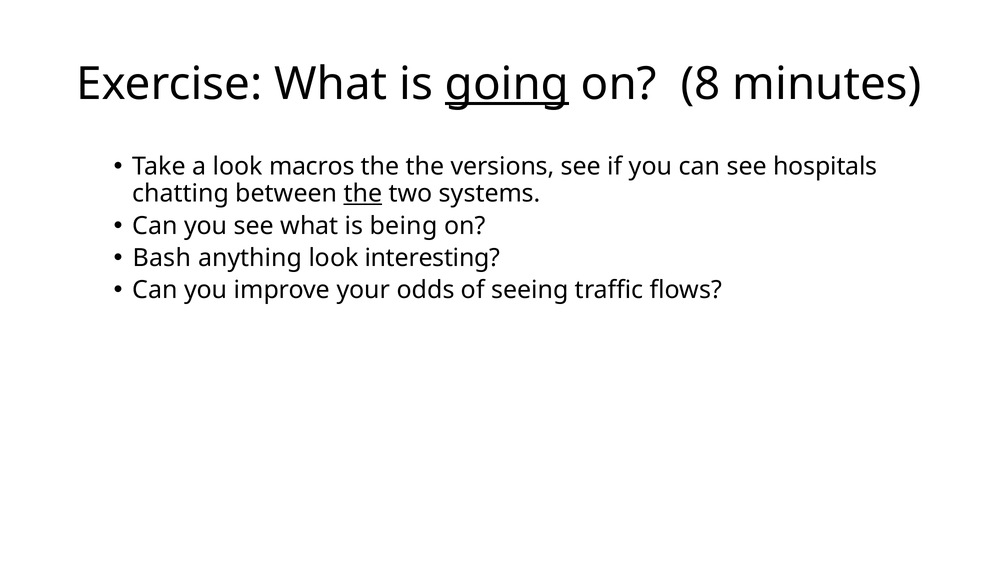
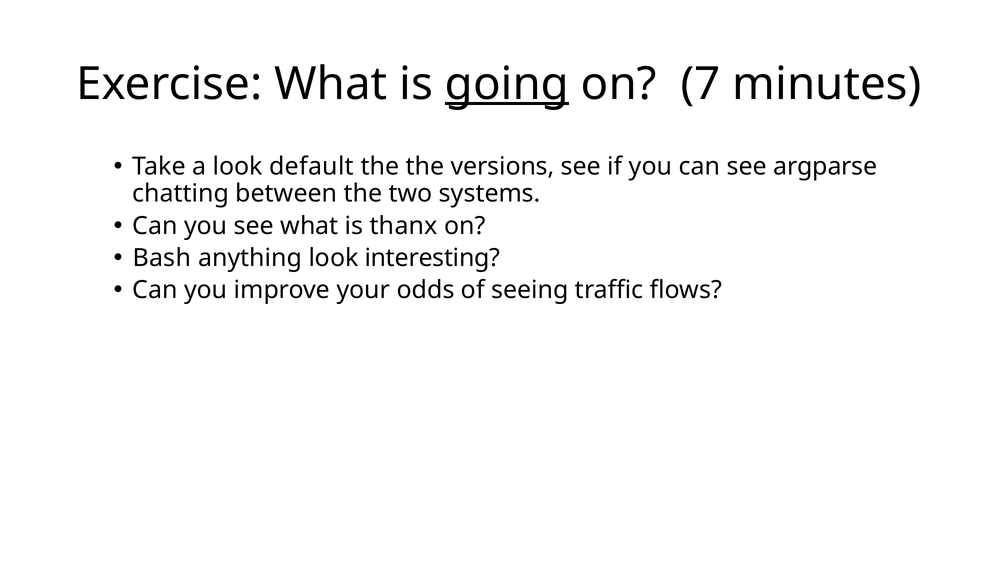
8: 8 -> 7 (701, 84)
macros: macros -> default (312, 167)
hospitals: hospitals -> argparse (825, 167)
the underline: present -> none (363, 194)
being: being -> thanx (404, 226)
